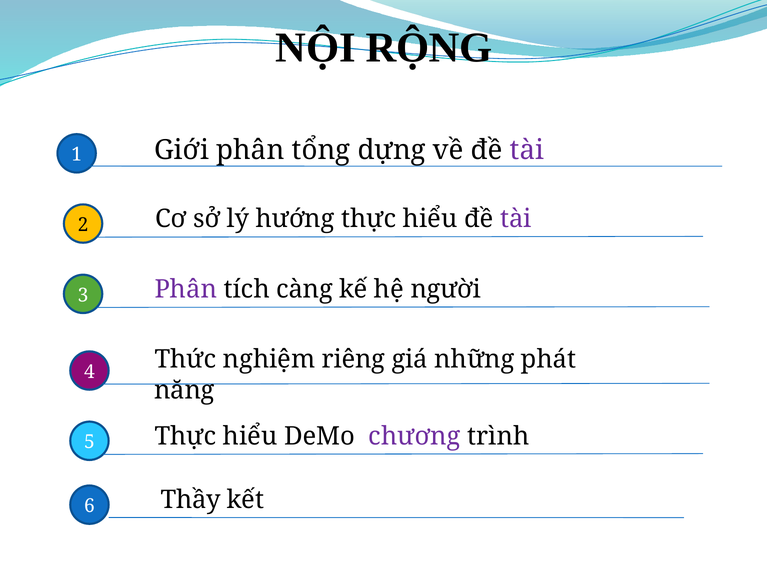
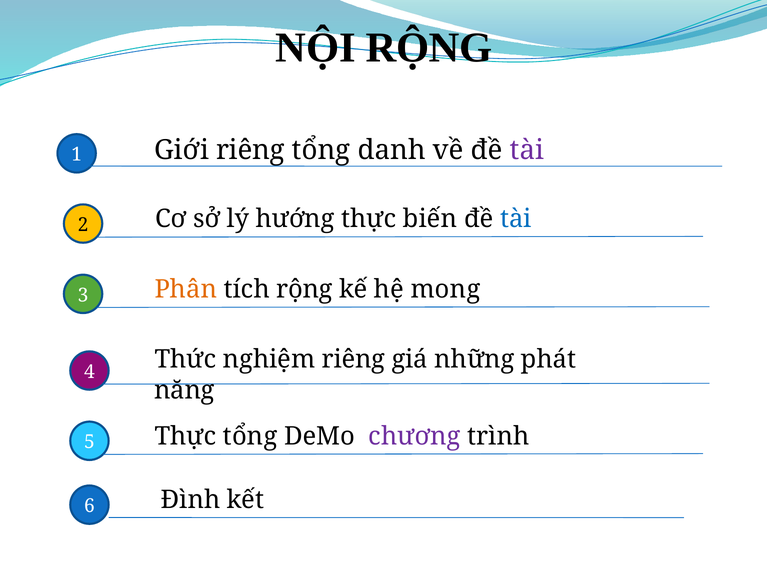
Giới phân: phân -> riêng (250, 150)
dựng: dựng -> danh (392, 150)
hiểu: hiểu -> biến (430, 219)
tài colour: purple -> blue (516, 219)
Phân colour: purple -> orange (186, 289)
tích càng: càng -> rộng (305, 289)
người: người -> mong (445, 289)
5 Thực hiểu: hiểu -> tổng (250, 436)
Thầy: Thầy -> Đình (191, 500)
